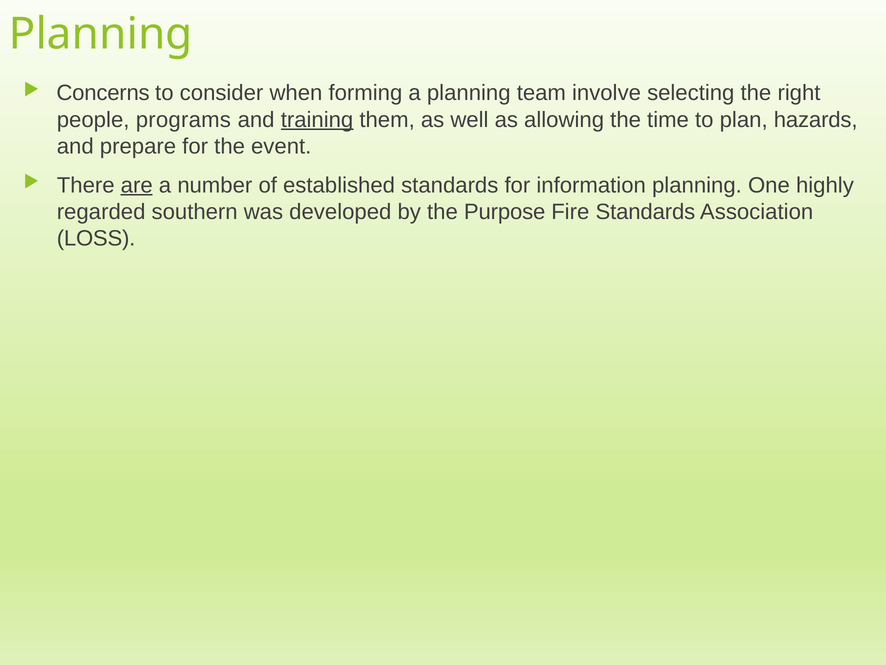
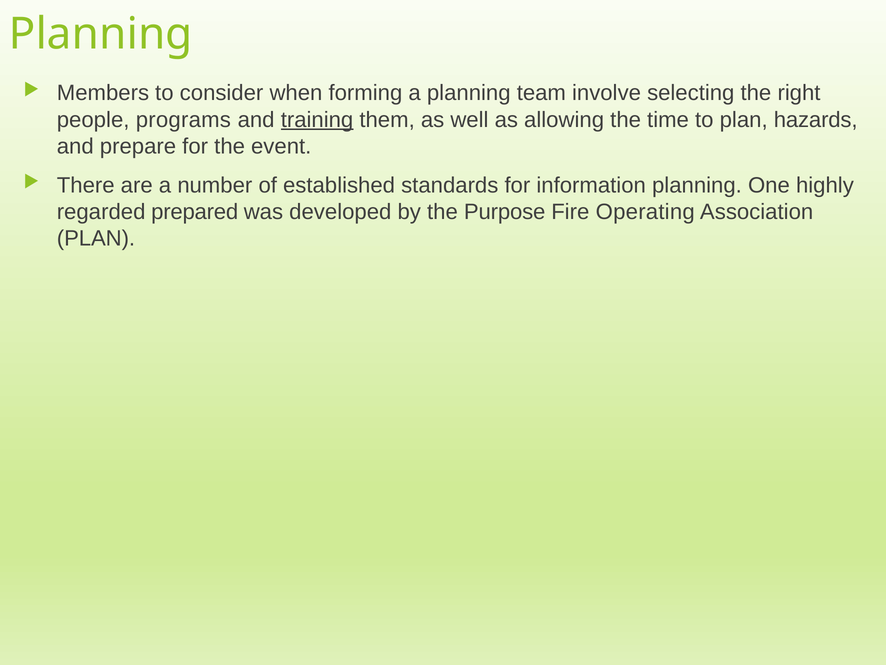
Concerns: Concerns -> Members (103, 93)
are underline: present -> none (137, 185)
southern: southern -> prepared (195, 212)
Fire Standards: Standards -> Operating (645, 212)
LOSS: LOSS -> PLAN (96, 238)
